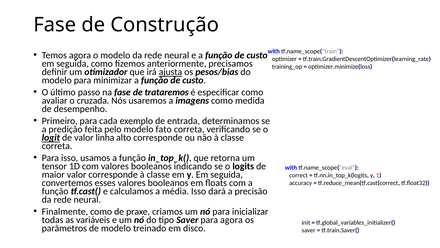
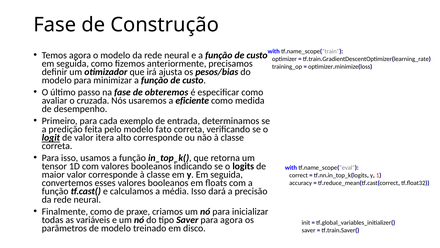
ajusta underline: present -> none (170, 72)
trataremos: trataremos -> obteremos (167, 92)
imagens: imagens -> eficiente (192, 101)
linha: linha -> itera (105, 138)
